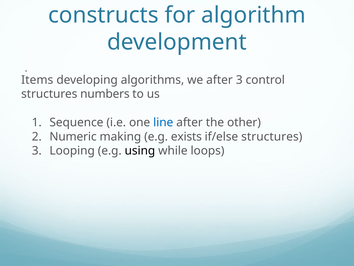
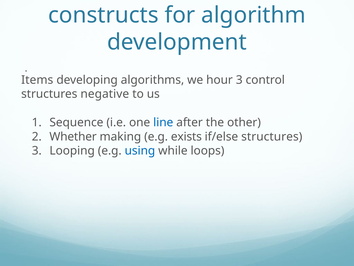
we after: after -> hour (220, 80)
numbers: numbers -> negative (105, 94)
Numeric: Numeric -> Whether (73, 136)
using colour: black -> blue (140, 151)
